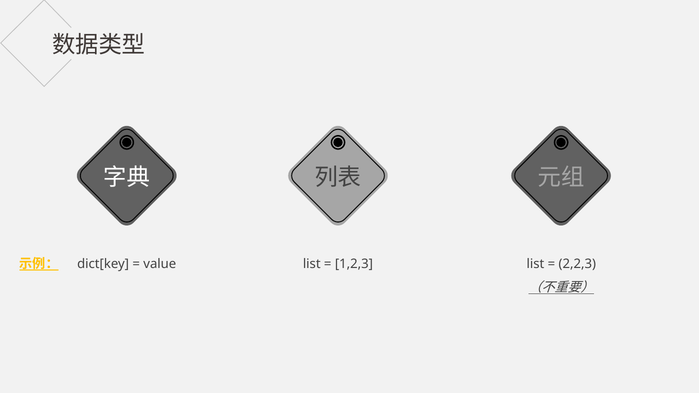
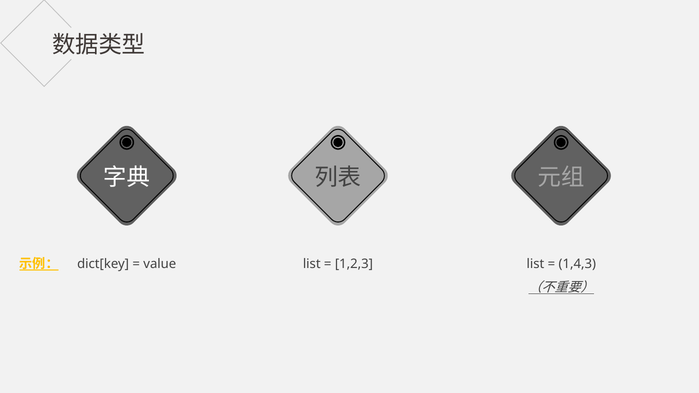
2,2,3: 2,2,3 -> 1,4,3 (577, 264)
